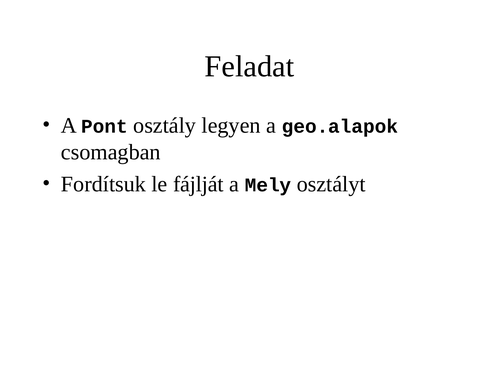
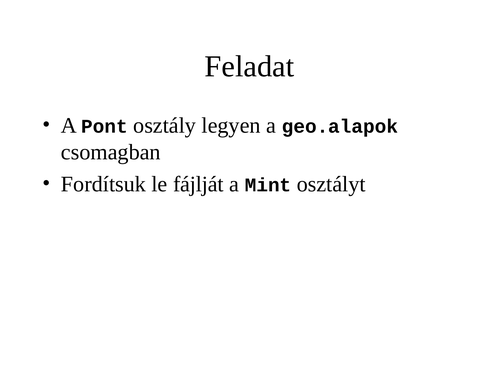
Mely: Mely -> Mint (268, 185)
